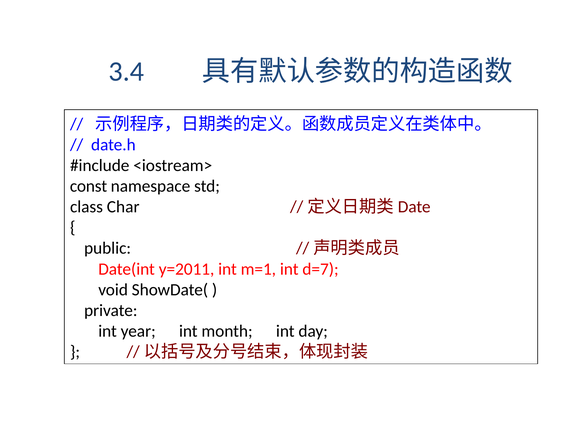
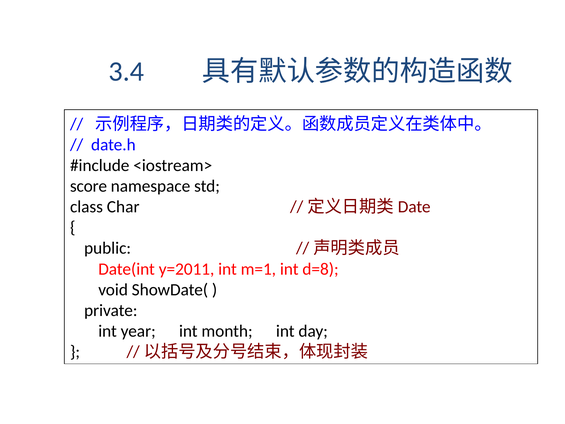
const: const -> score (88, 186)
d=7: d=7 -> d=8 (321, 269)
